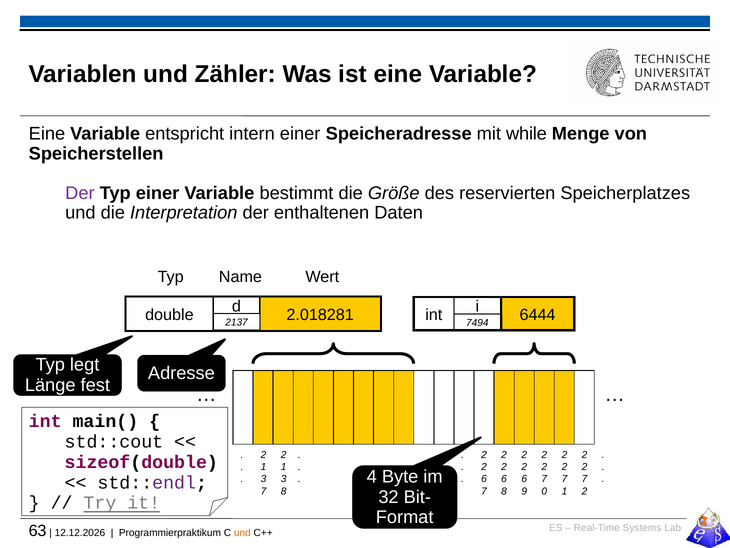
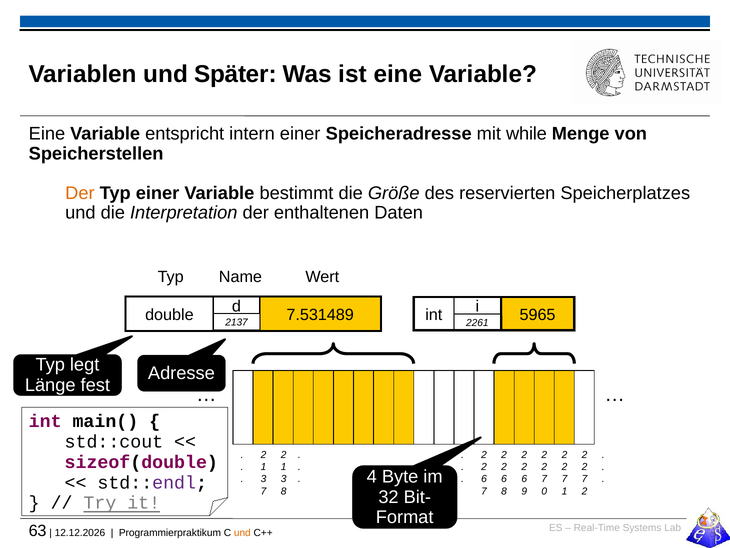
Zähler: Zähler -> Später (235, 74)
Der colour: purple -> orange (80, 193)
2.018281: 2.018281 -> 7.531489 (320, 315)
6444: 6444 -> 5965 (538, 315)
7494: 7494 -> 2261 (477, 323)
